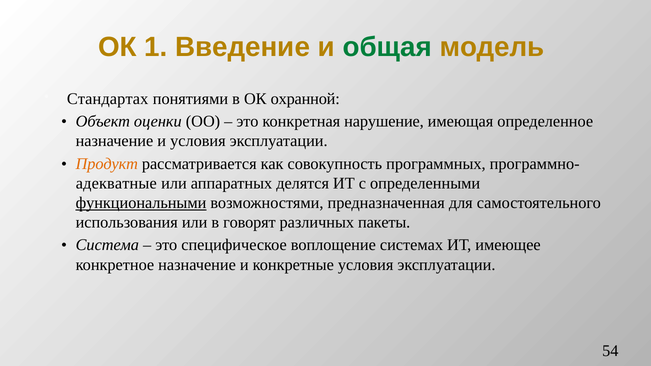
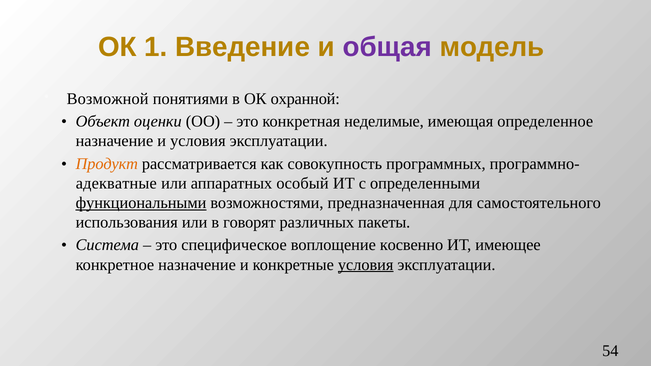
общая colour: green -> purple (387, 47)
Стандартах: Стандартах -> Возможной (108, 99)
нарушение: нарушение -> неделимые (384, 122)
делятся: делятся -> особый (303, 183)
системах: системах -> косвенно (412, 245)
условия underline: none -> present (366, 265)
